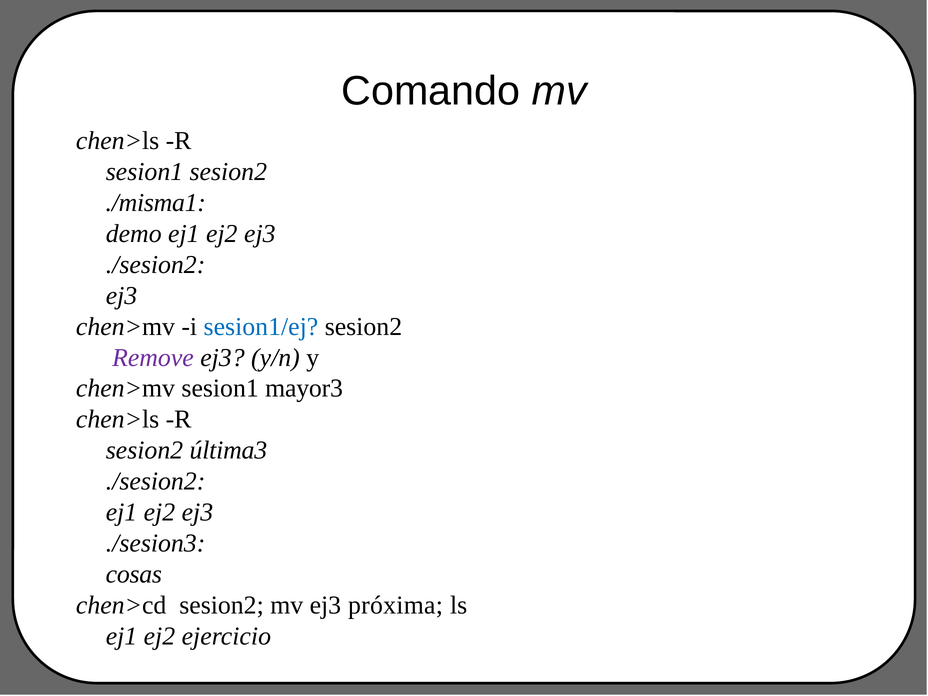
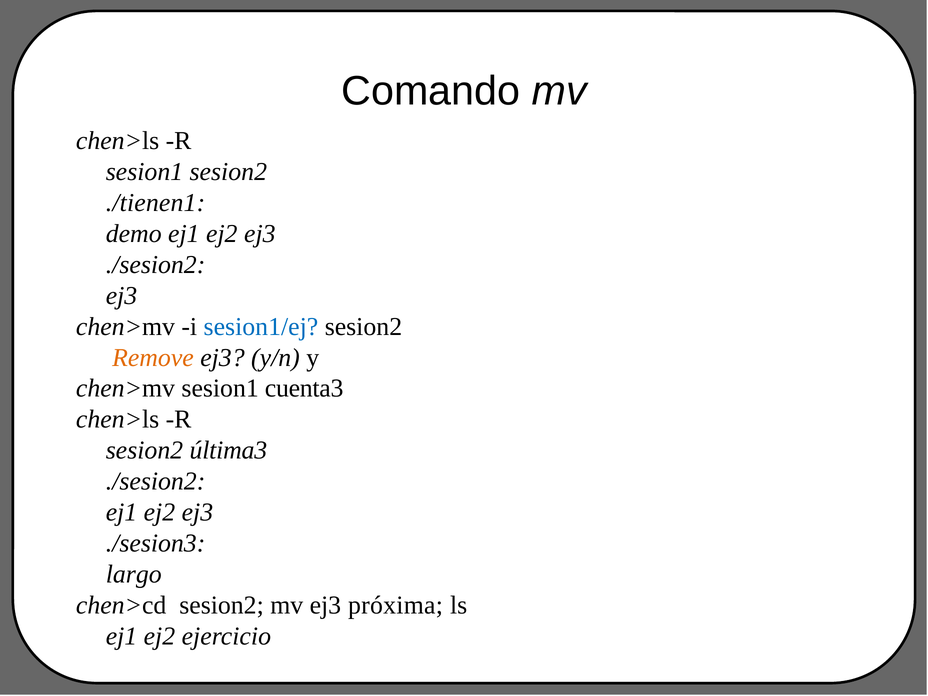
./misma1: ./misma1 -> ./tienen1 (156, 203)
Remove colour: purple -> orange (153, 358)
mayor3: mayor3 -> cuenta3 (304, 388)
cosas: cosas -> largo (134, 574)
